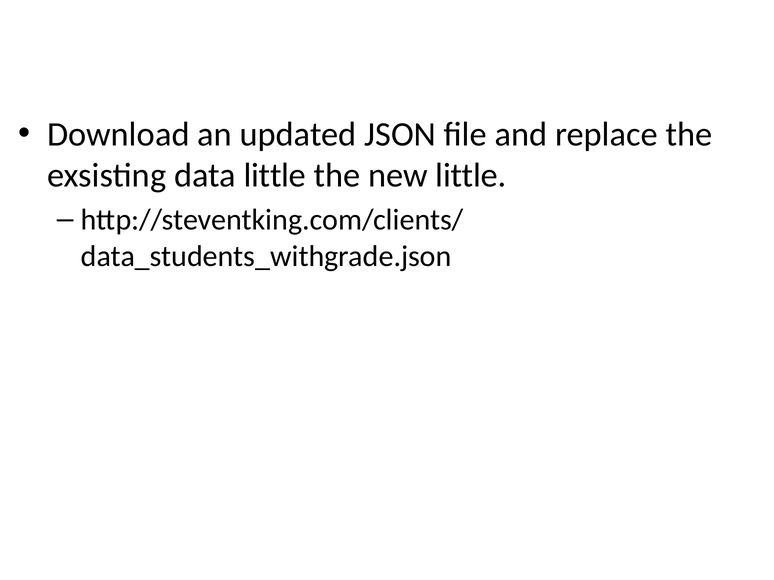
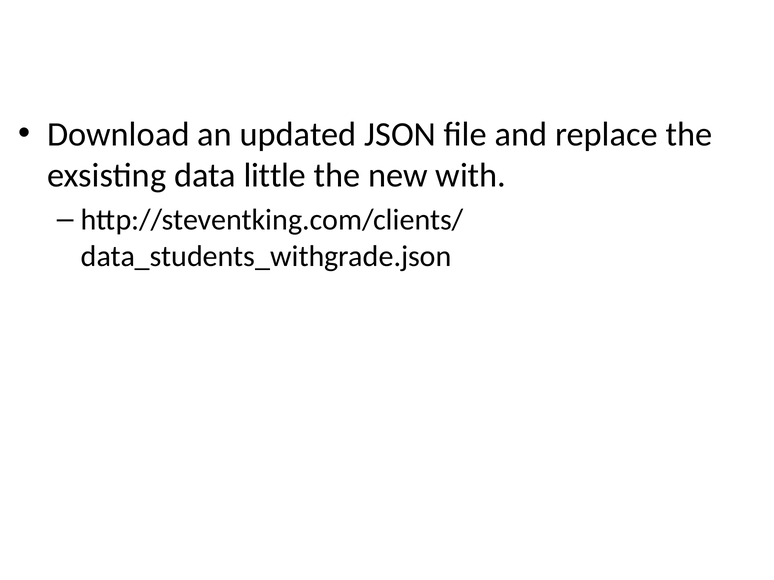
new little: little -> with (471, 176)
